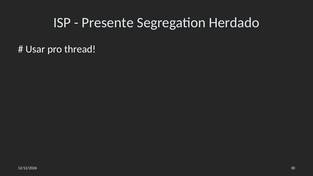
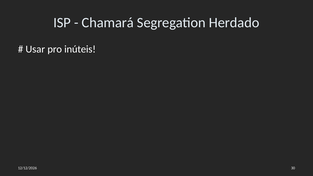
Presente: Presente -> Chamará (108, 23)
thread: thread -> inúteis (80, 49)
